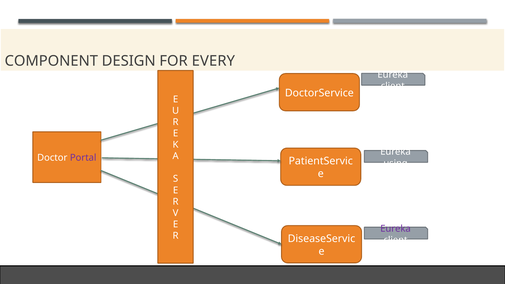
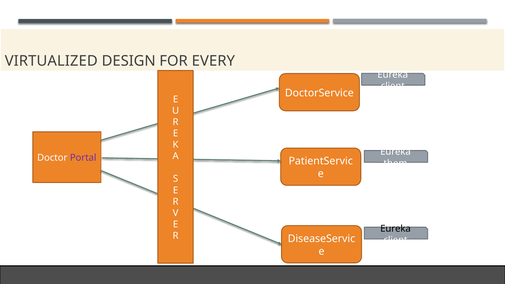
COMPONENT: COMPONENT -> VIRTUALIZED (51, 61)
using: using -> them (395, 163)
Eureka colour: purple -> black (396, 229)
